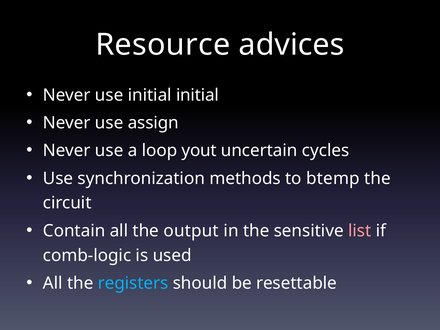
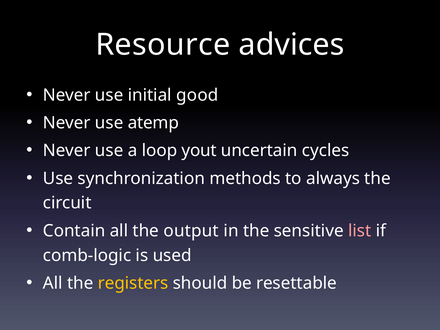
initial initial: initial -> good (197, 95)
assign: assign -> atemp (153, 123)
btemp: btemp -> always (333, 178)
registers colour: light blue -> yellow (133, 283)
